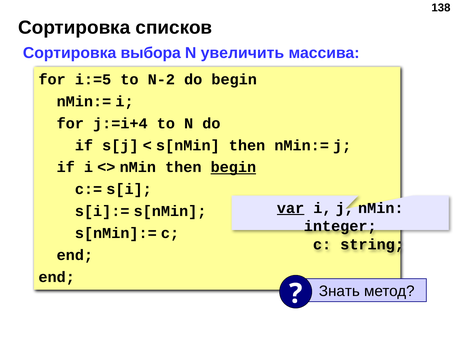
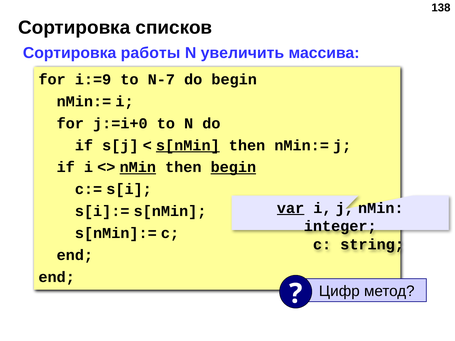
выбора: выбора -> работы (151, 53)
i:=5: i:=5 -> i:=9 (93, 79)
N-2: N-2 -> N-7 (161, 79)
j:=i+4: j:=i+4 -> j:=i+0 (120, 123)
s[nMin underline: none -> present (188, 145)
nMin underline: none -> present (138, 167)
Знать: Знать -> Цифр (339, 291)
